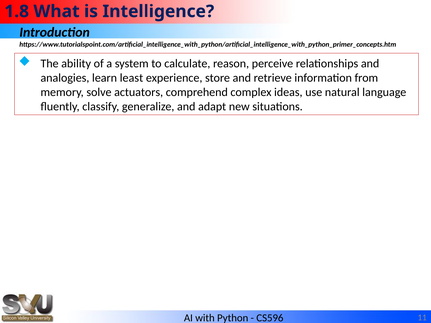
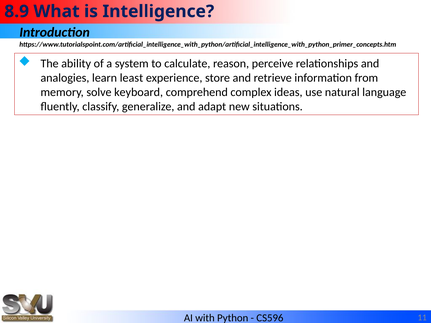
1.8: 1.8 -> 8.9 (17, 11)
actuators: actuators -> keyboard (139, 92)
